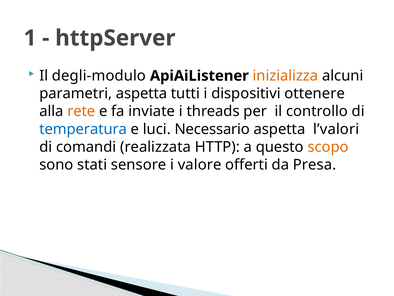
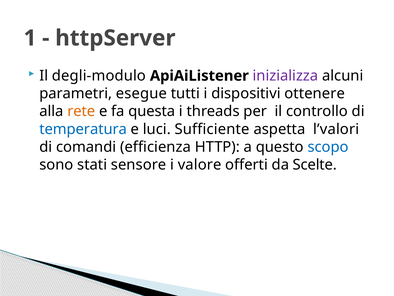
inizializza colour: orange -> purple (285, 76)
parametri aspetta: aspetta -> esegue (141, 93)
inviate: inviate -> questa (152, 111)
Necessario: Necessario -> Sufficiente (212, 129)
realizzata: realizzata -> efficienza (155, 147)
scopo colour: orange -> blue (328, 147)
Presa: Presa -> Scelte (315, 164)
